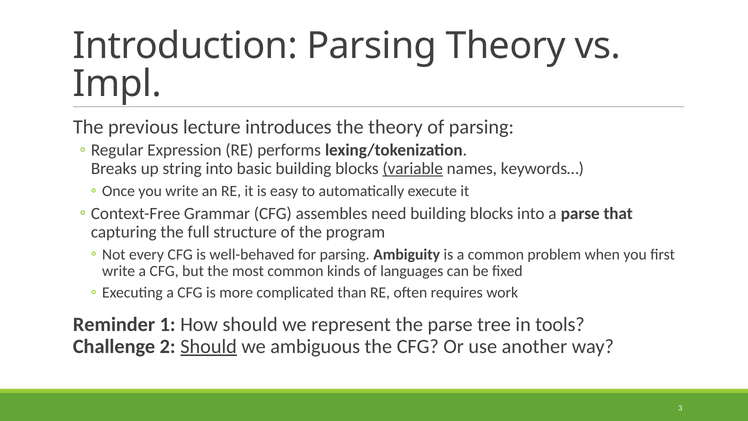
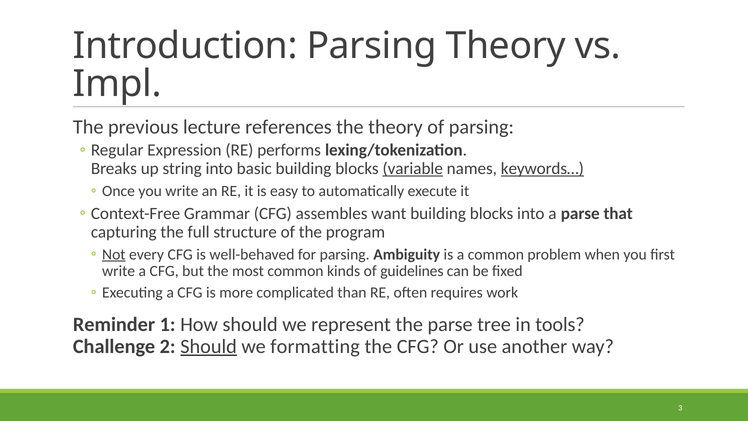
introduces: introduces -> references (288, 127)
keywords… underline: none -> present (542, 169)
need: need -> want (389, 213)
Not underline: none -> present (114, 254)
languages: languages -> guidelines (412, 271)
ambiguous: ambiguous -> formatting (315, 346)
